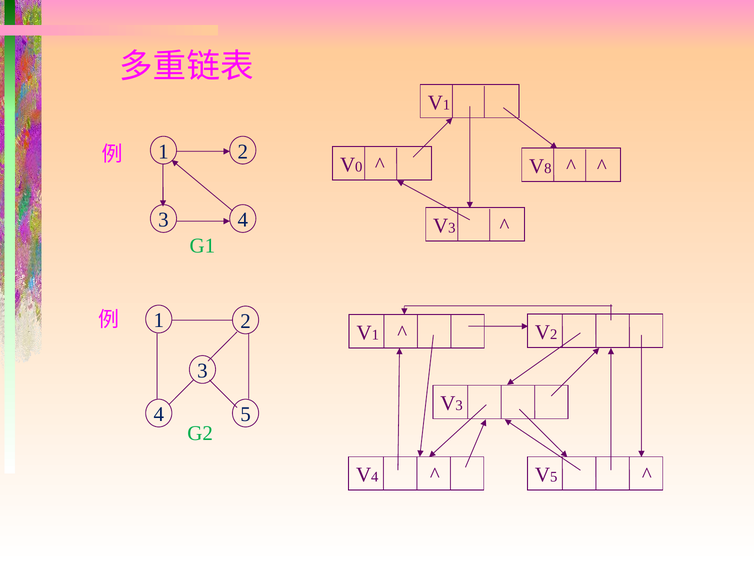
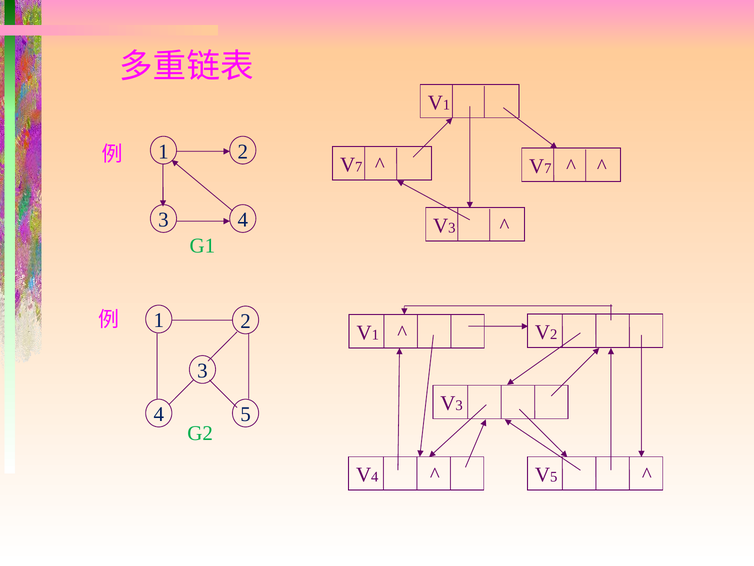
0: 0 -> 7 (359, 167)
8: 8 -> 7 (548, 168)
